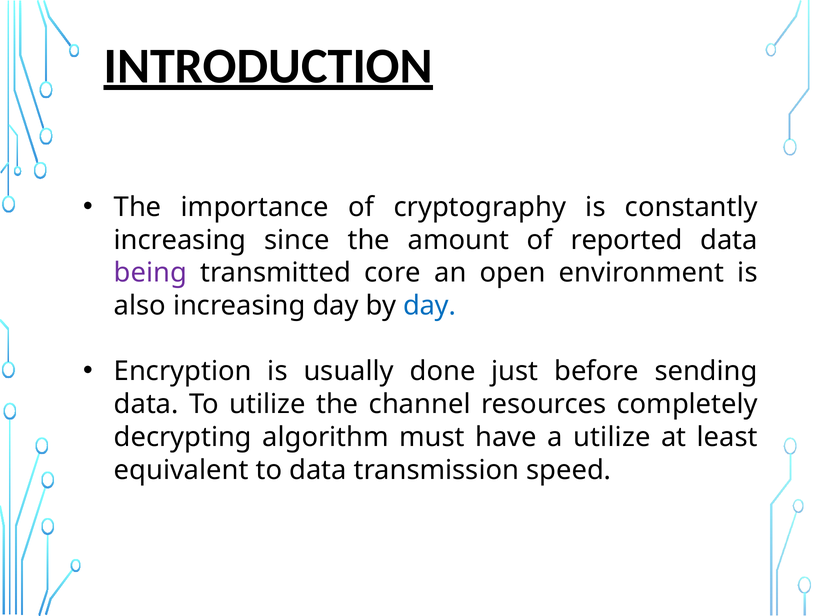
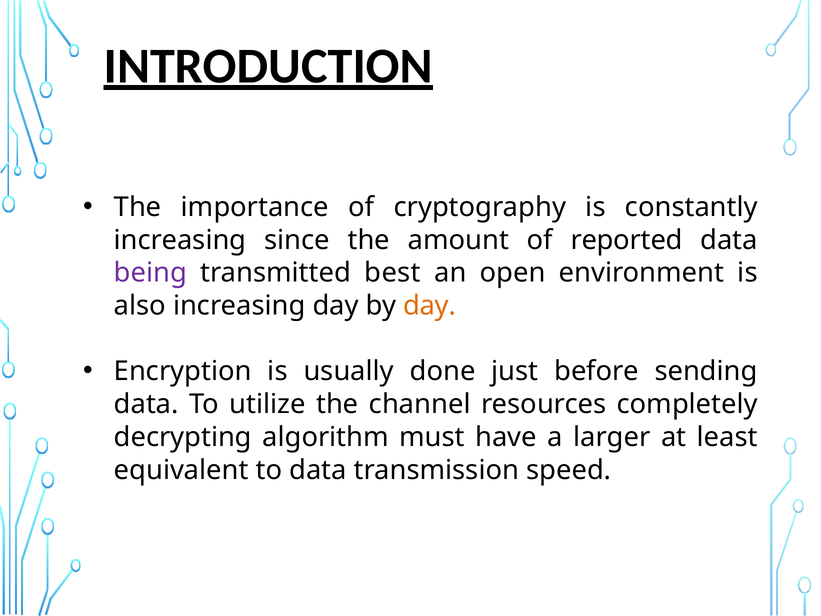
core: core -> best (392, 273)
day colour: blue -> orange (430, 306)
a utilize: utilize -> larger (612, 437)
